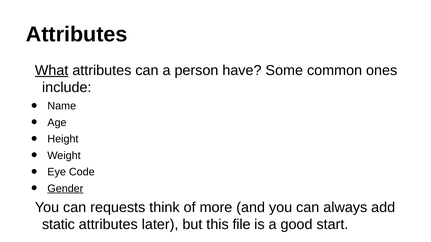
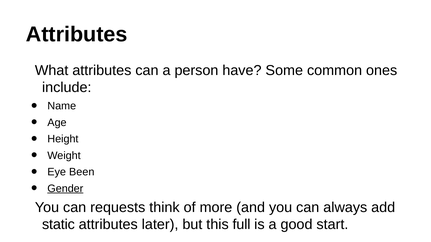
What underline: present -> none (52, 71)
Code: Code -> Been (82, 172)
file: file -> full (242, 225)
